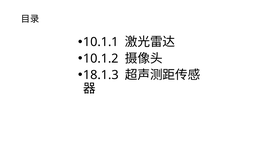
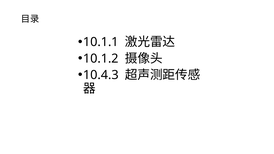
18.1.3: 18.1.3 -> 10.4.3 (101, 75)
